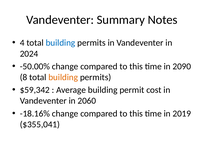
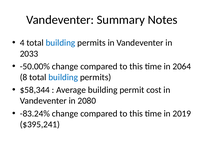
2024: 2024 -> 2033 (29, 54)
2090: 2090 -> 2064 (182, 66)
building colour: orange -> blue (63, 77)
$59,342: $59,342 -> $58,344 (35, 90)
2060: 2060 -> 2080 (87, 101)
-18.16%: -18.16% -> -83.24% (35, 114)
$355,041: $355,041 -> $395,241 (40, 124)
